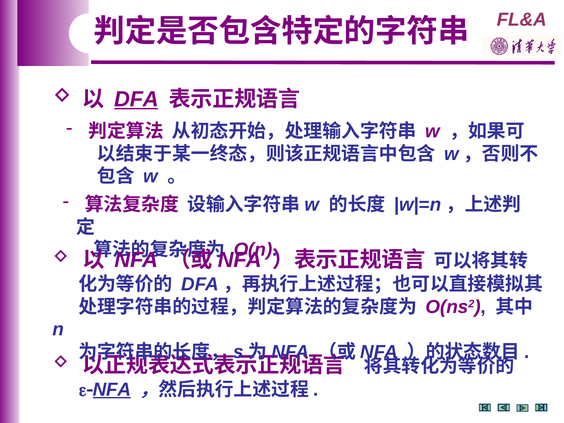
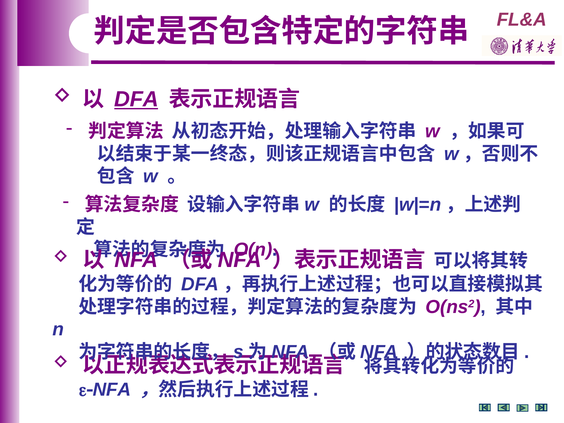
NFA underline: present -> none (112, 390)
